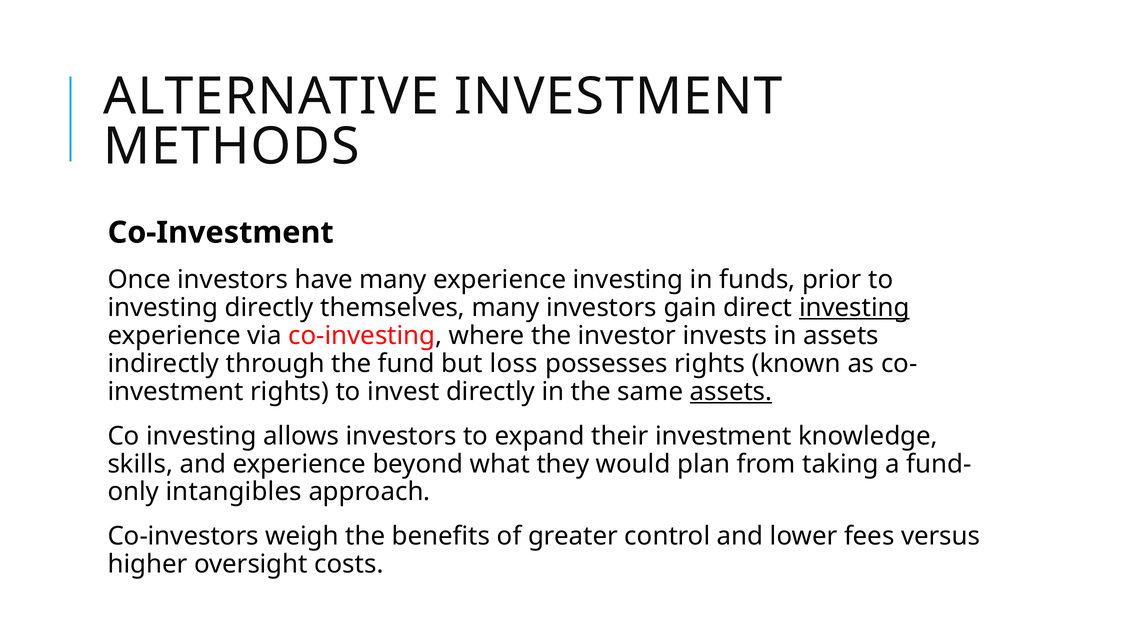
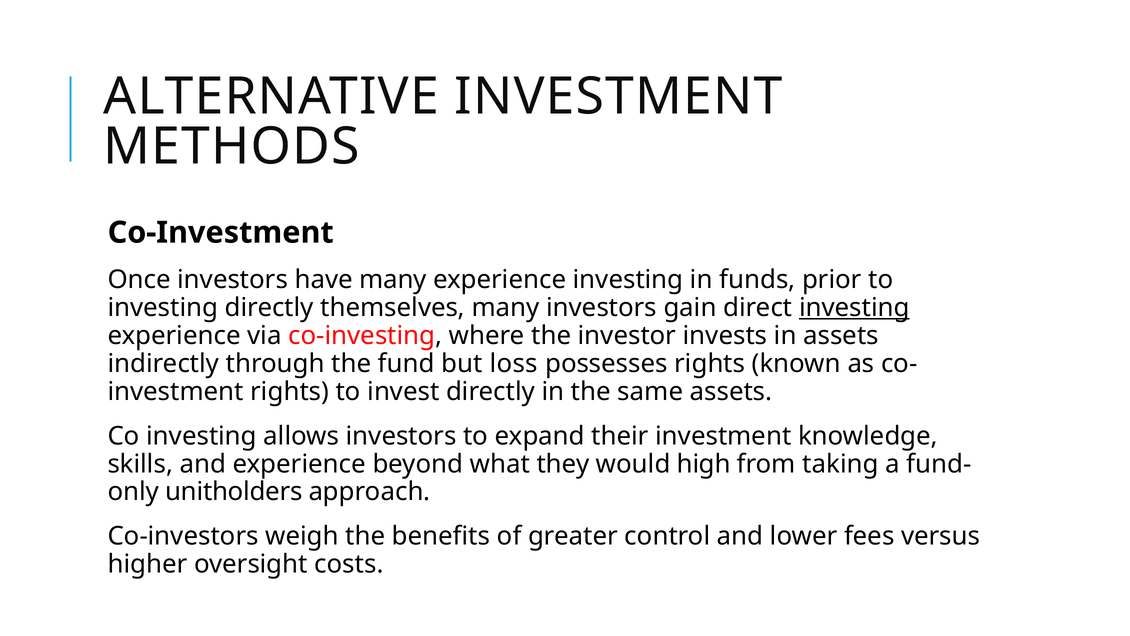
assets underline: present -> none (731, 391)
plan: plan -> high (704, 464)
intangibles: intangibles -> unitholders (234, 492)
